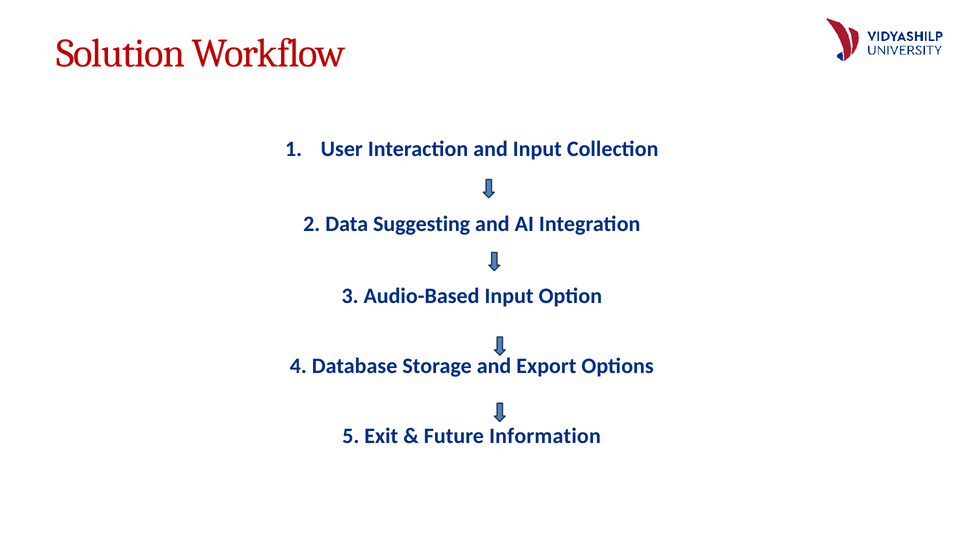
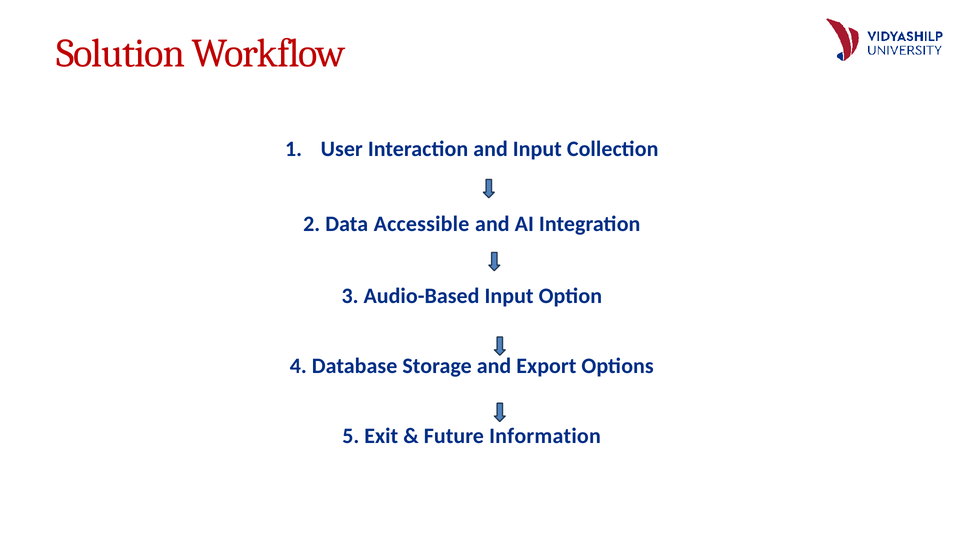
Suggesting: Suggesting -> Accessible (422, 224)
